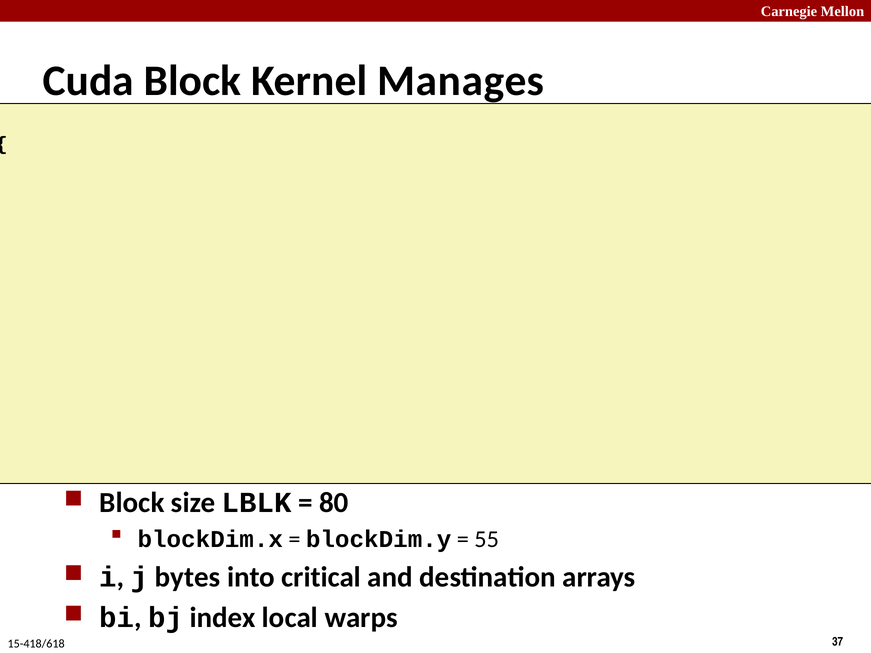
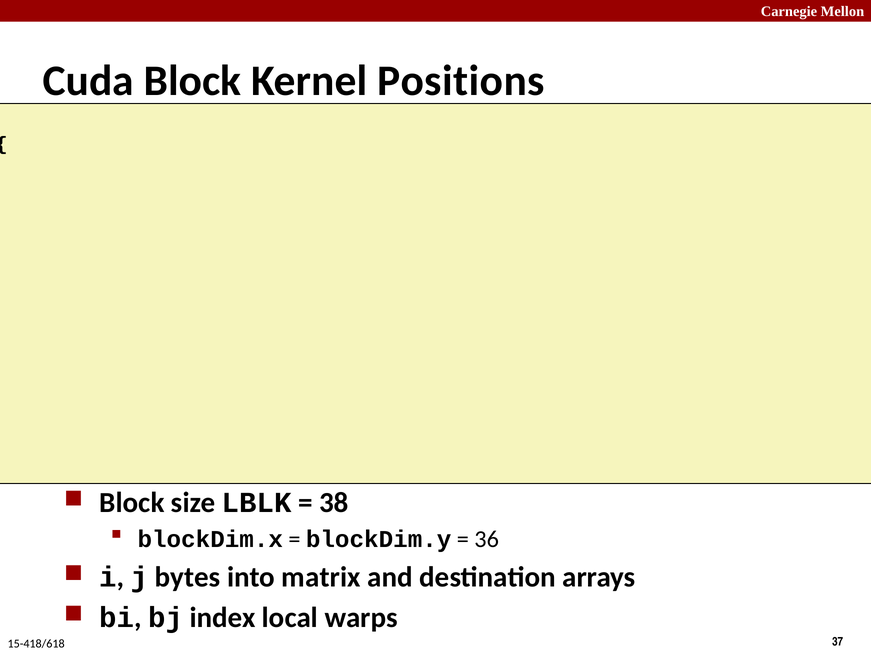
Manages: Manages -> Positions (461, 81)
80: 80 -> 38 (334, 503)
55: 55 -> 36 (487, 539)
critical: critical -> matrix (321, 577)
